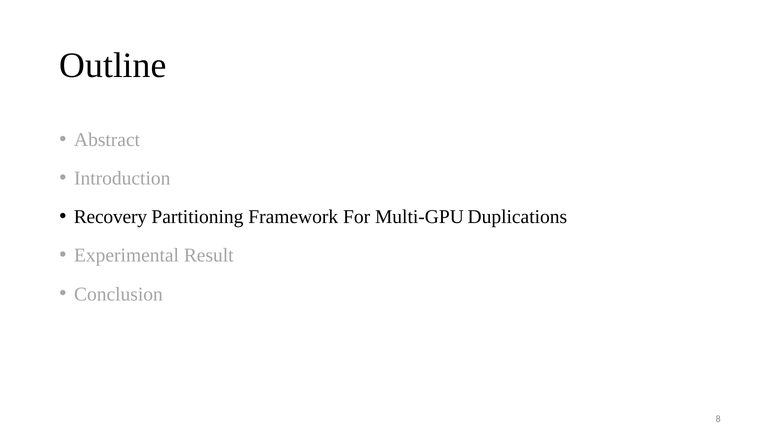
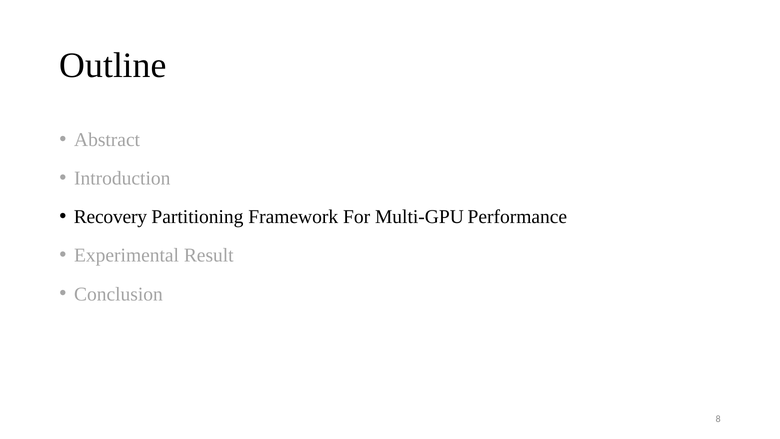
Duplications: Duplications -> Performance (517, 217)
